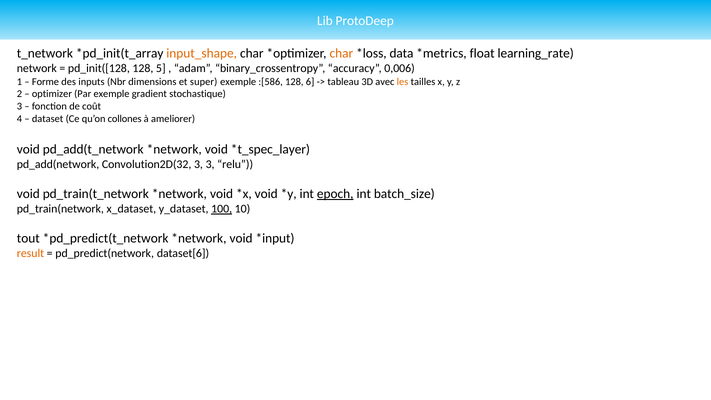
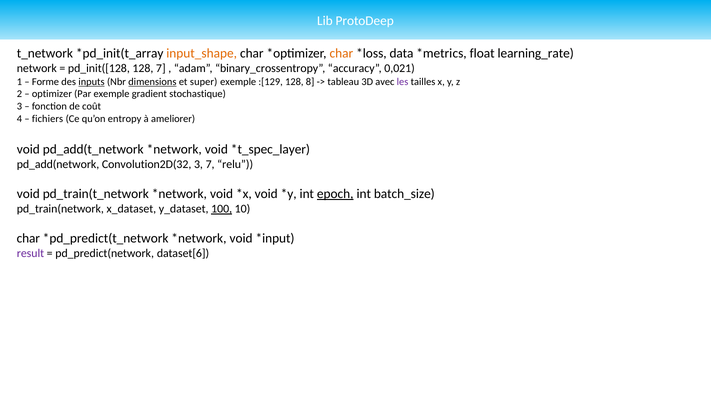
128 5: 5 -> 7 (161, 68)
0,006: 0,006 -> 0,021 (400, 68)
inputs underline: none -> present (92, 82)
dimensions underline: none -> present (152, 82)
:[586: :[586 -> :[129 (271, 82)
6: 6 -> 8 (310, 82)
les colour: orange -> purple (403, 82)
dataset: dataset -> fichiers (48, 119)
collones: collones -> entropy (125, 119)
3 3: 3 -> 7 (210, 164)
tout: tout -> char (28, 238)
result colour: orange -> purple (30, 253)
